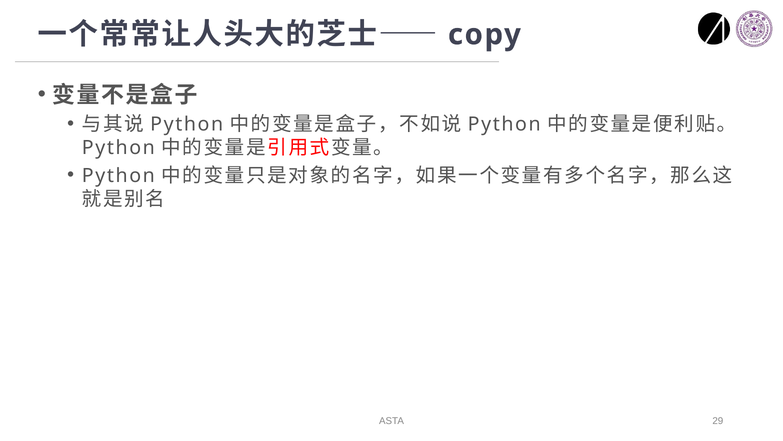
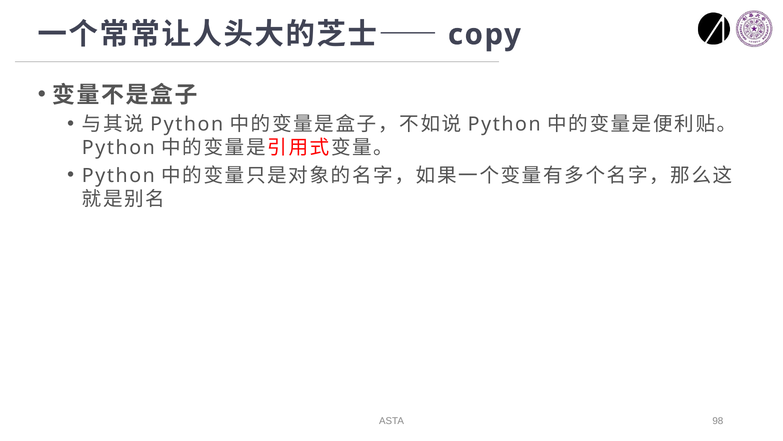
29: 29 -> 98 (718, 421)
